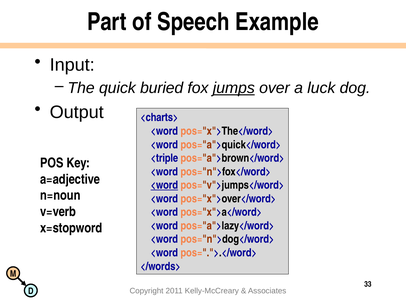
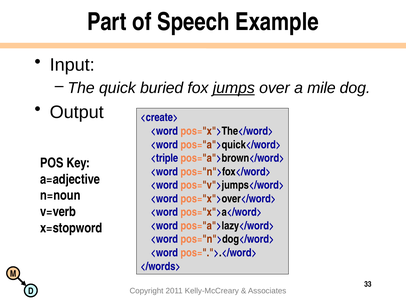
luck: luck -> mile (321, 88)
<charts>: <charts> -> <create> (159, 118)
<word underline: present -> none (164, 185)
